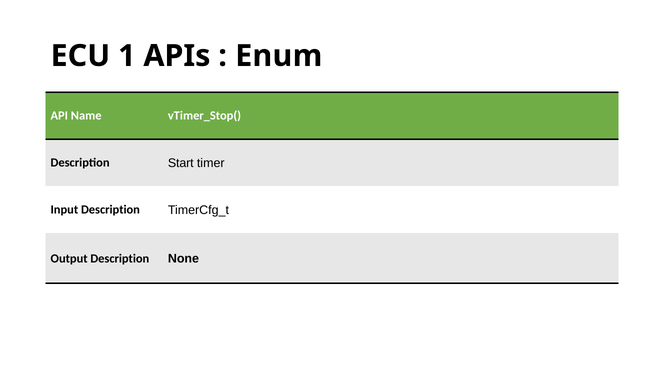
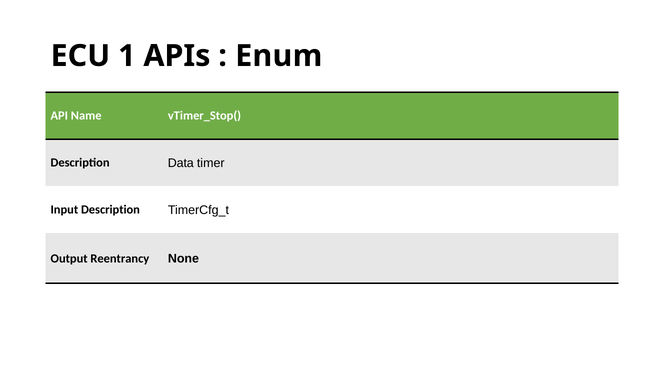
Start: Start -> Data (181, 163)
Output Description: Description -> Reentrancy (120, 258)
